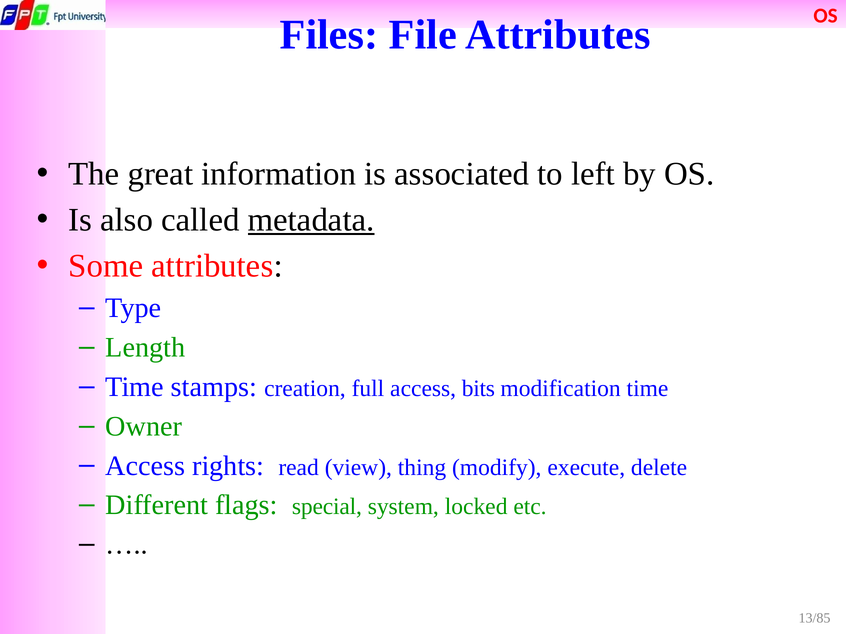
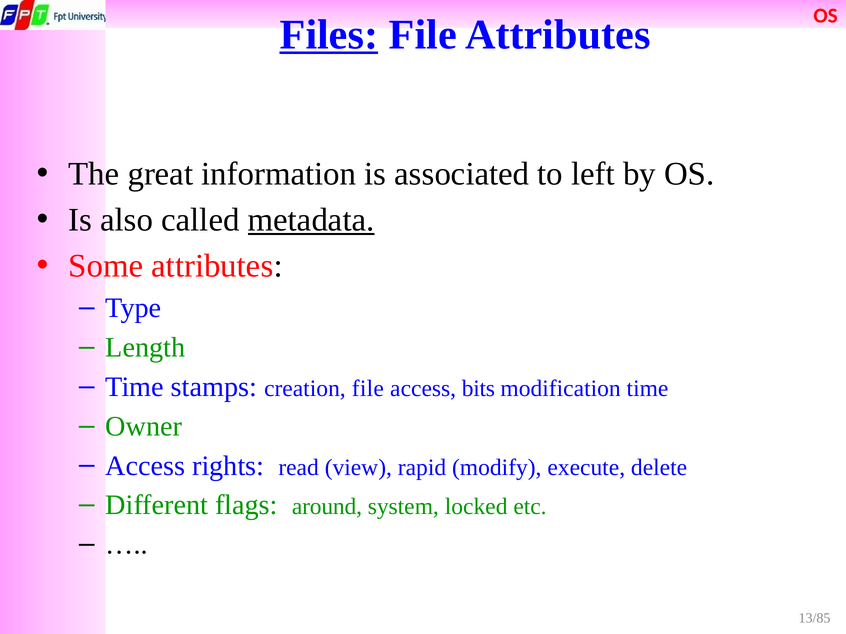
Files underline: none -> present (329, 35)
creation full: full -> file (368, 389)
thing: thing -> rapid (422, 468)
special: special -> around (327, 507)
